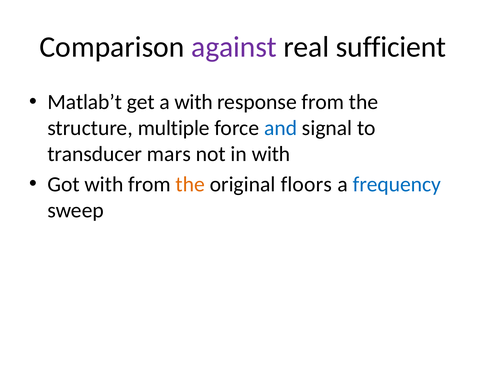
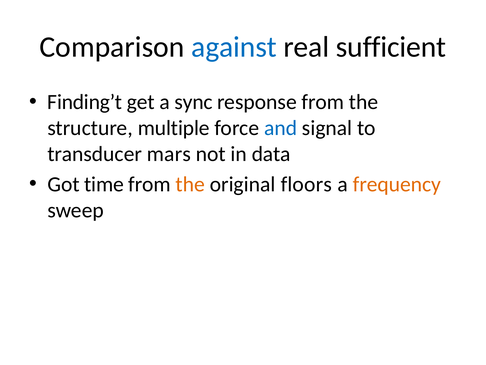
against colour: purple -> blue (234, 47)
Matlab’t: Matlab’t -> Finding’t (85, 102)
a with: with -> sync (194, 102)
in with: with -> data (271, 154)
Got with: with -> time (104, 184)
frequency colour: blue -> orange (397, 184)
